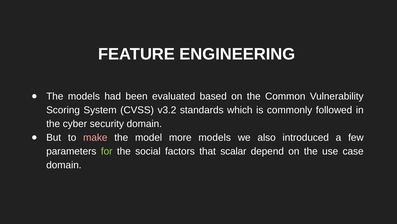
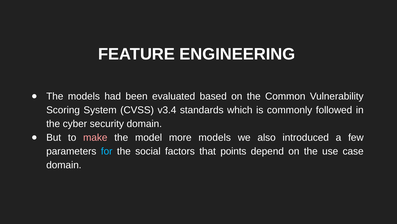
v3.2: v3.2 -> v3.4 (167, 110)
for colour: light green -> light blue (107, 151)
scalar: scalar -> points (233, 151)
